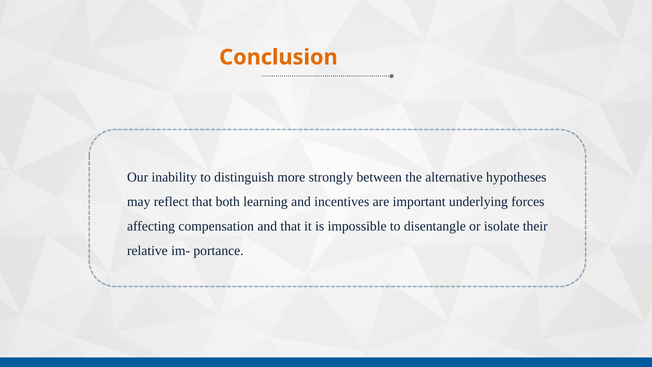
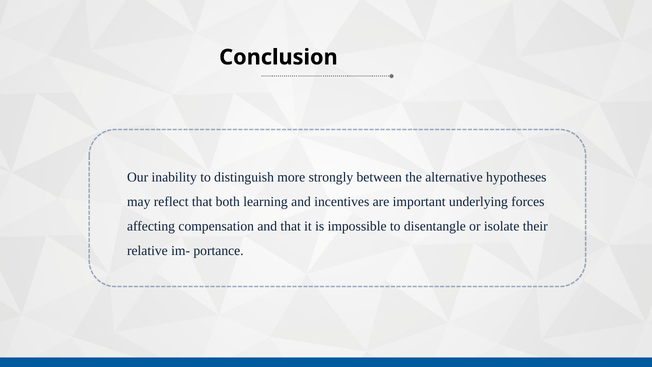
Conclusion colour: orange -> black (278, 57)
